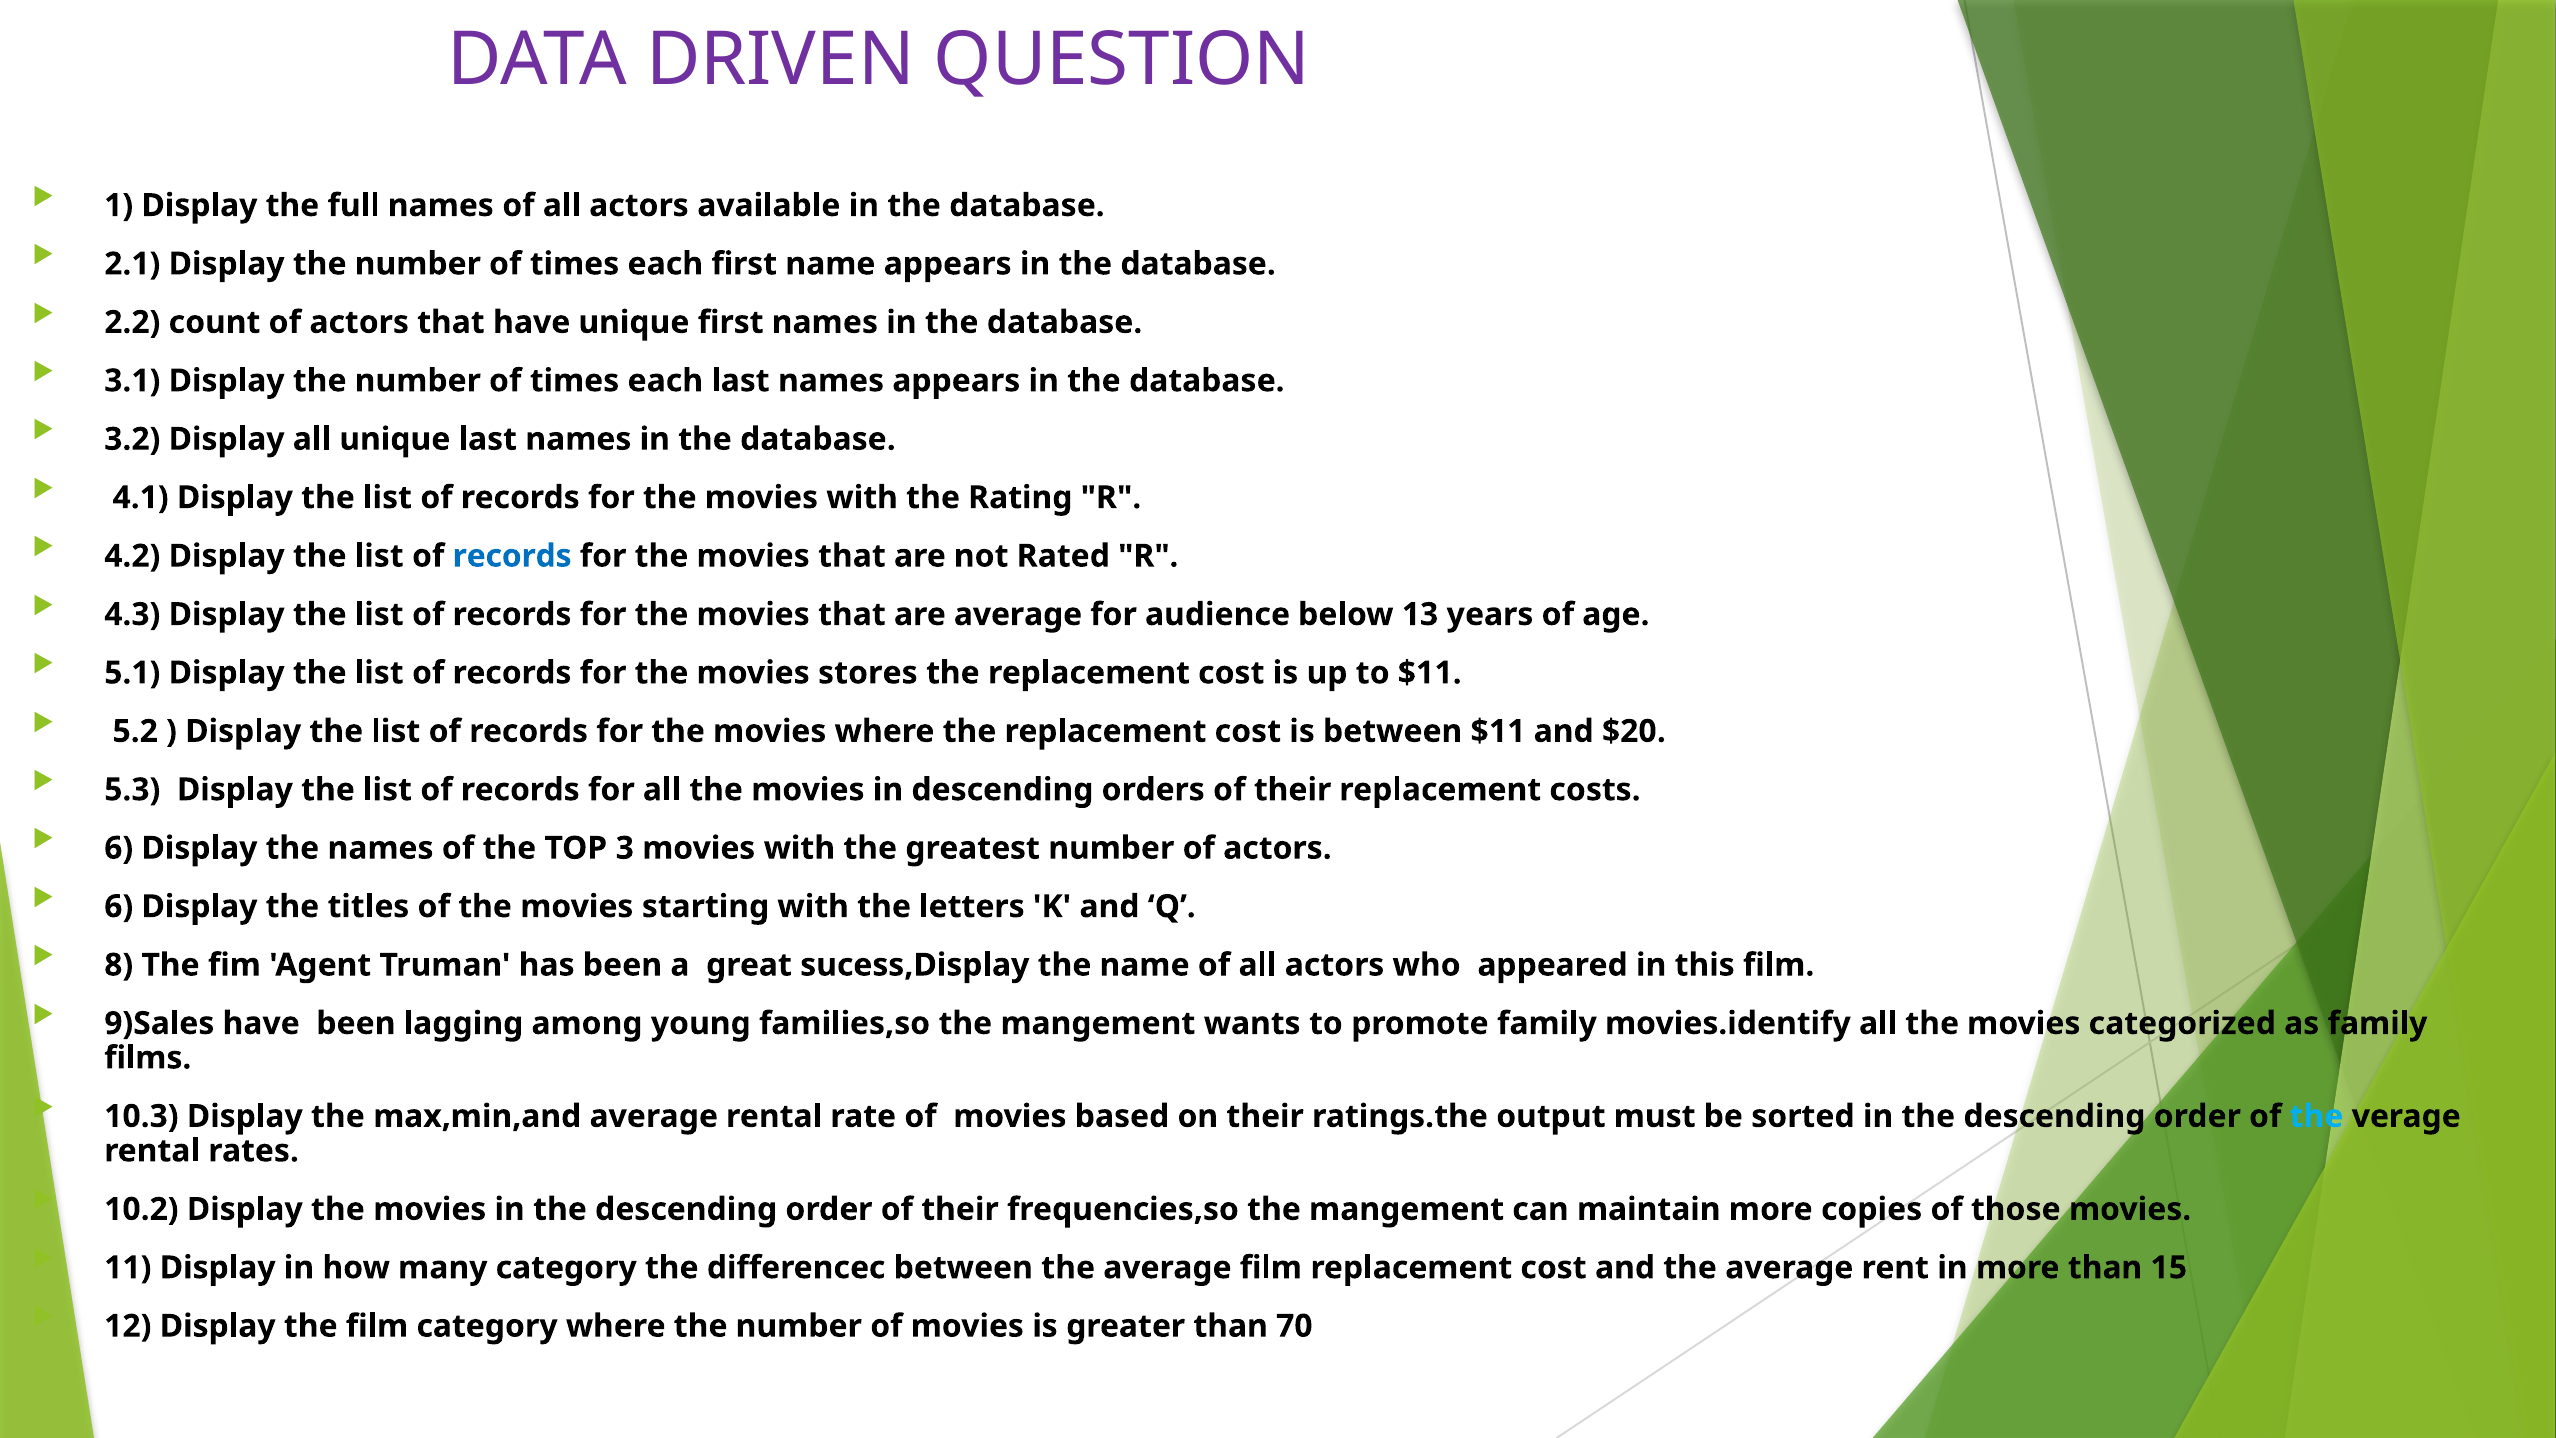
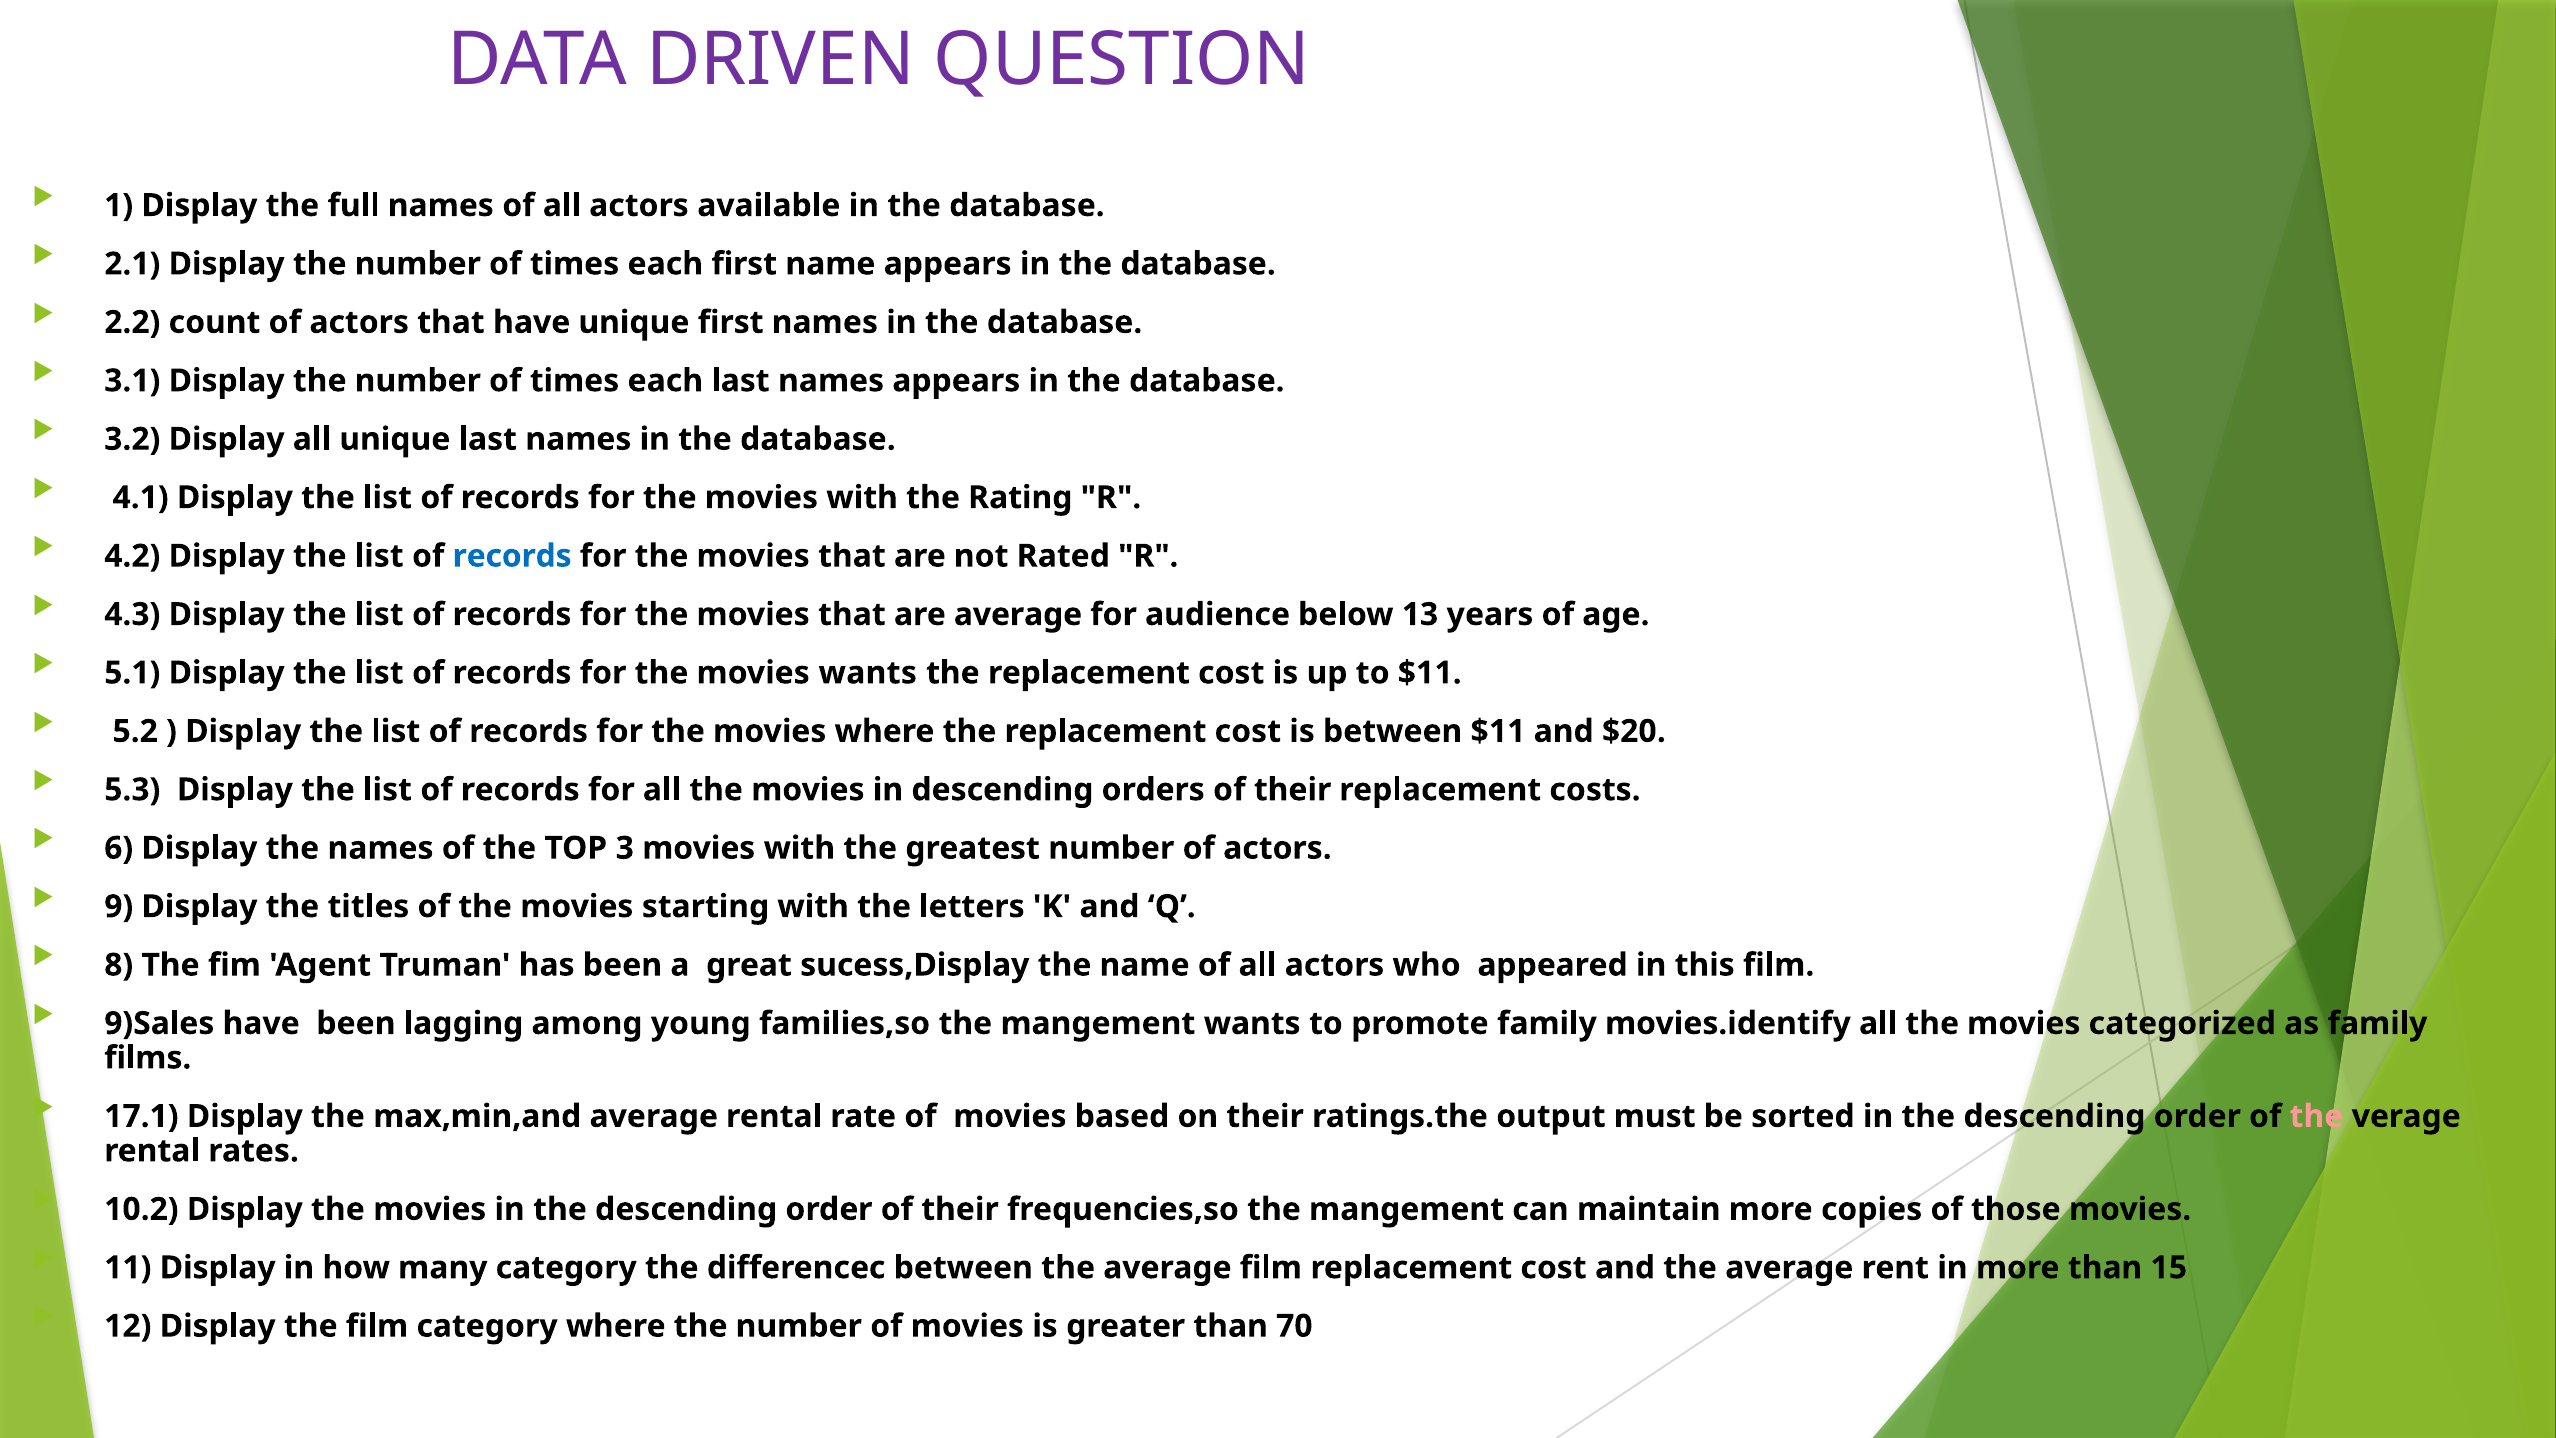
movies stores: stores -> wants (868, 673)
6: 6 -> 9 (119, 906)
10.3: 10.3 -> 17.1 (141, 1116)
the colour: light blue -> pink (2316, 1116)
